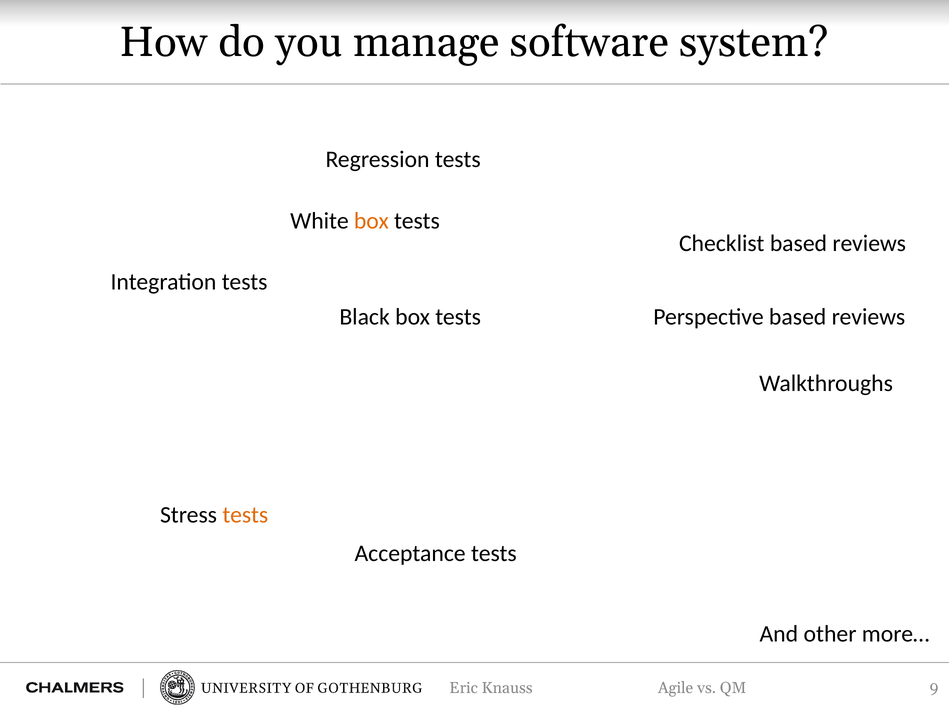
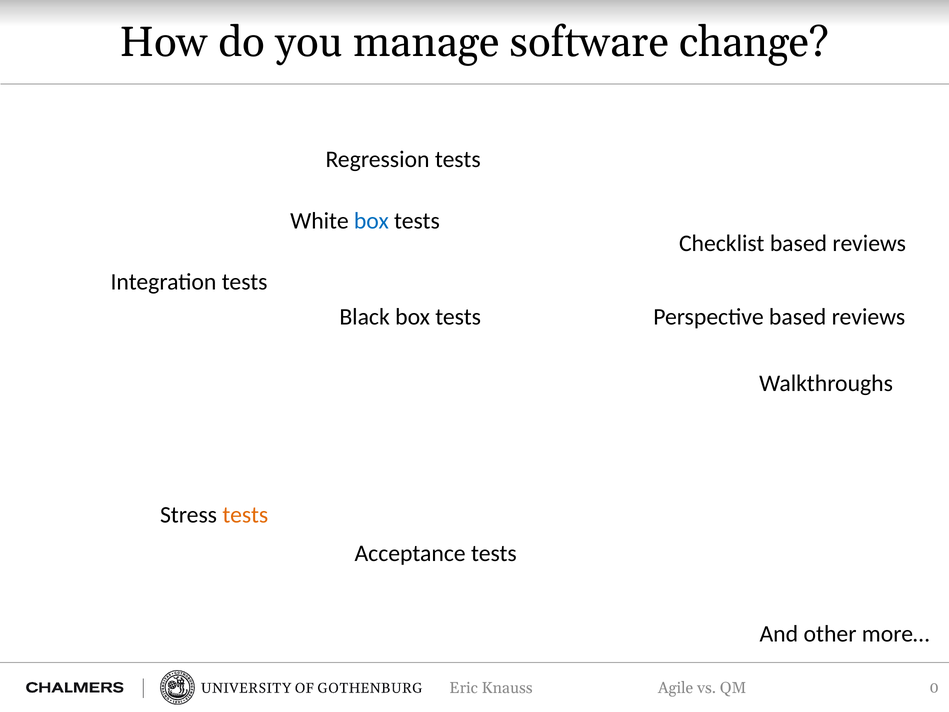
system: system -> change (754, 42)
box colour: orange -> blue (371, 221)
9: 9 -> 0 (934, 687)
